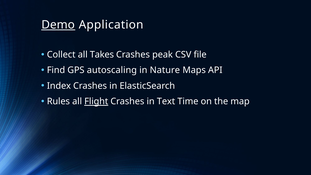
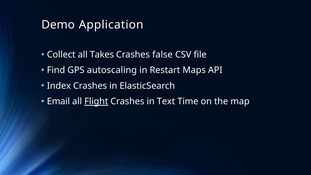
Demo underline: present -> none (58, 25)
peak: peak -> false (162, 55)
Nature: Nature -> Restart (165, 70)
Rules: Rules -> Email (58, 101)
